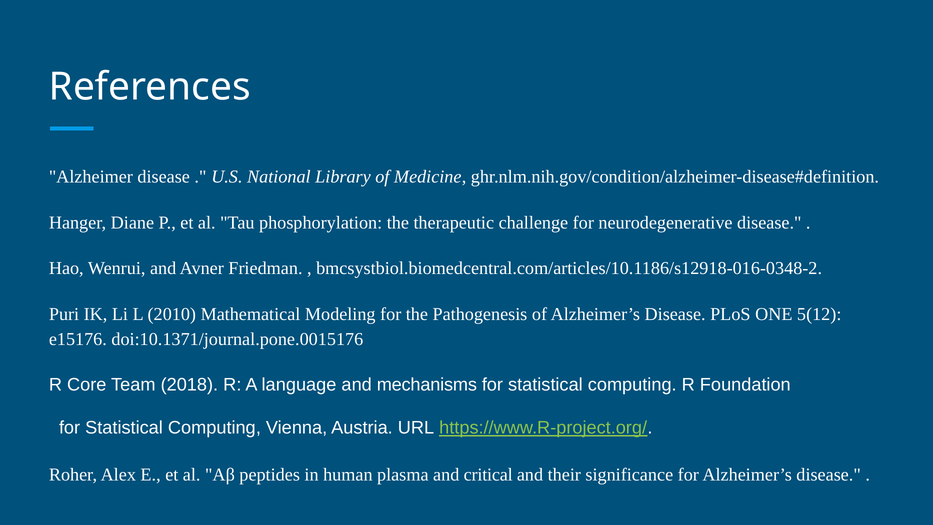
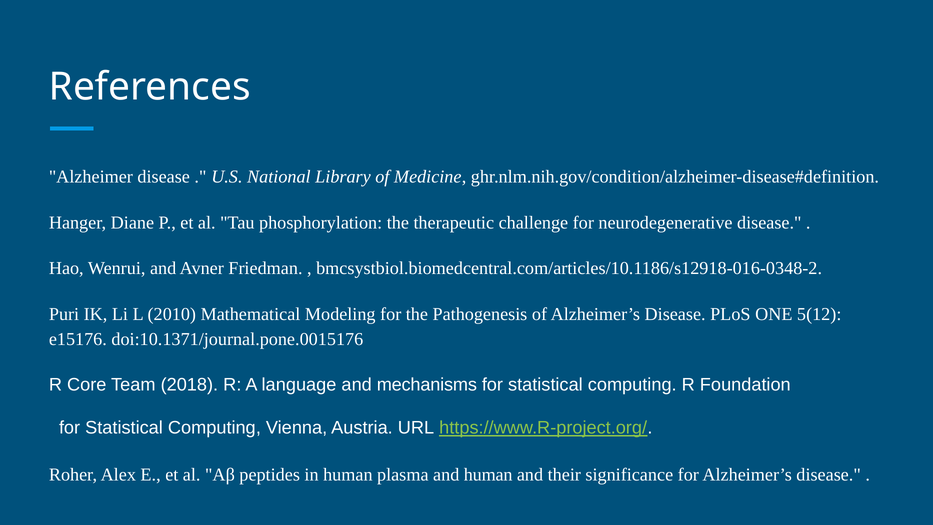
and critical: critical -> human (488, 475)
